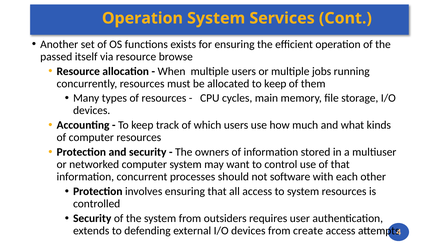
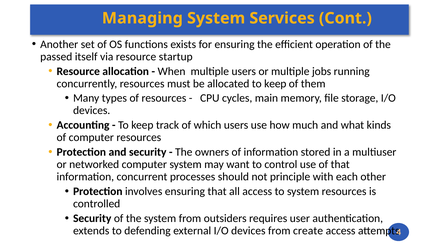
Operation: Operation -> Managing (142, 18)
browse: browse -> startup (176, 57)
software: software -> principle (290, 177)
